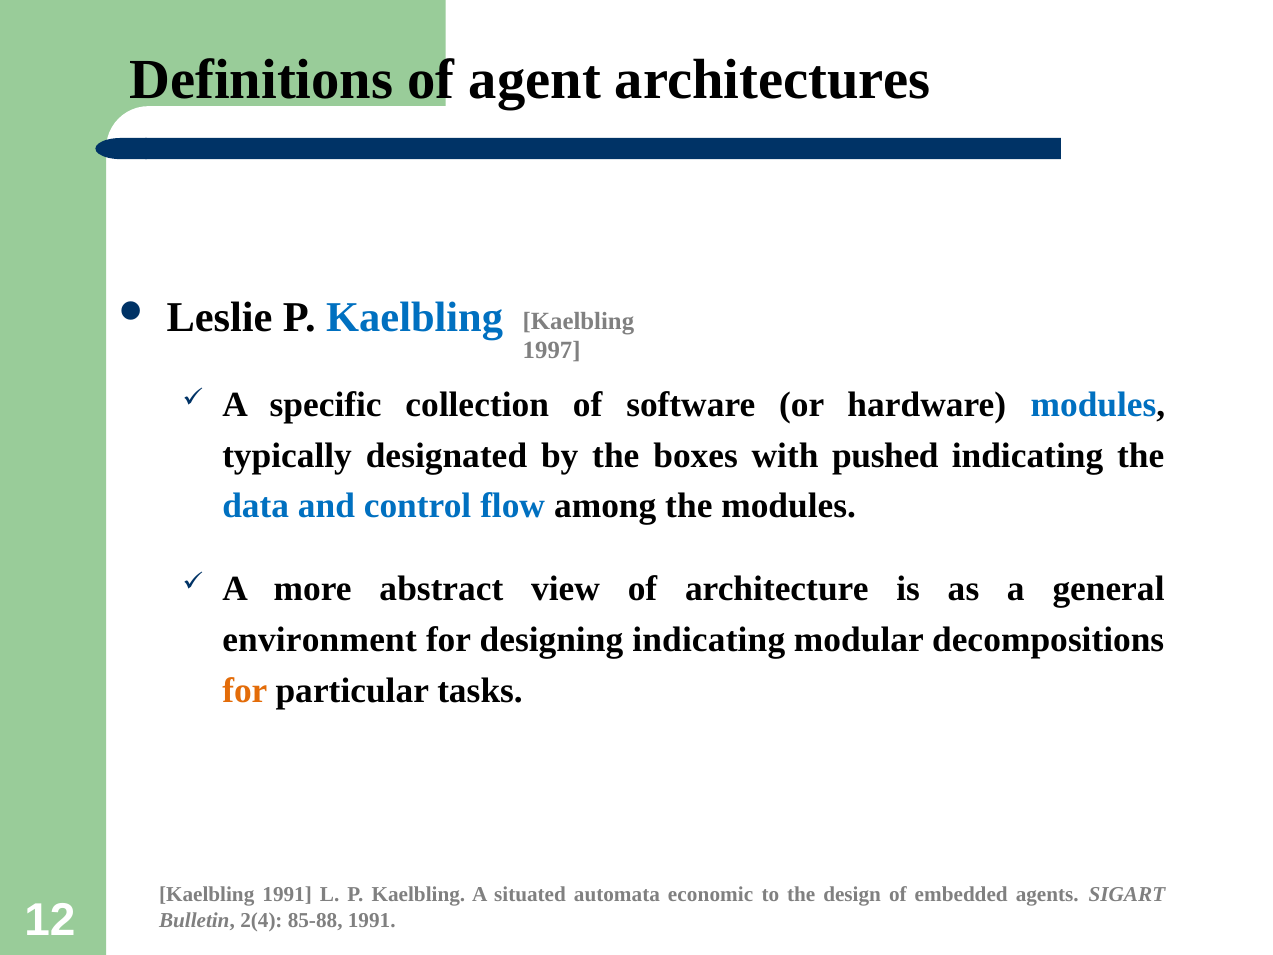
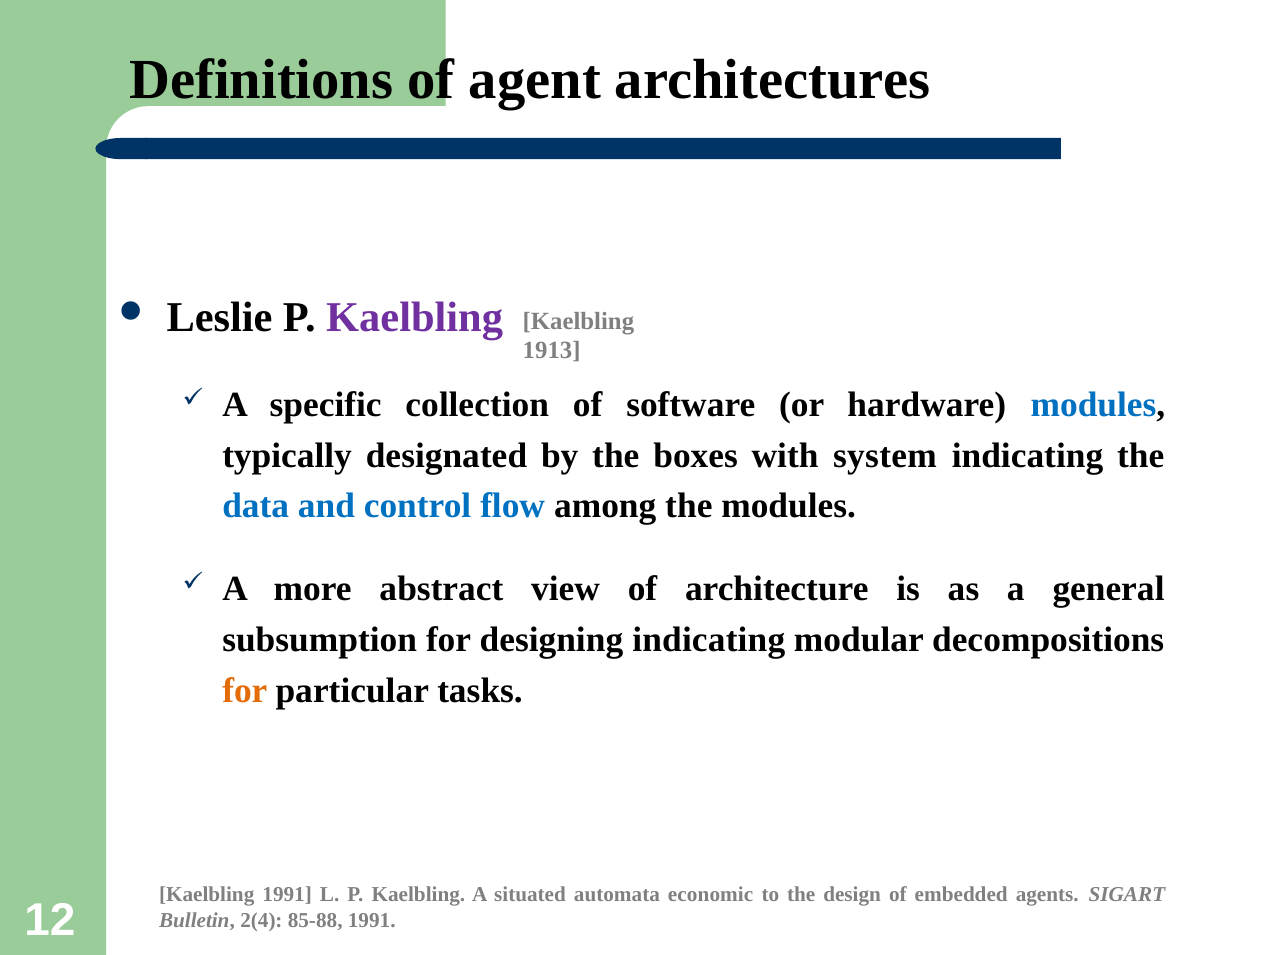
Kaelbling colour: blue -> purple (415, 318)
1997: 1997 -> 1913 (552, 351)
pushed: pushed -> system (885, 455)
environment: environment -> subsumption (320, 640)
